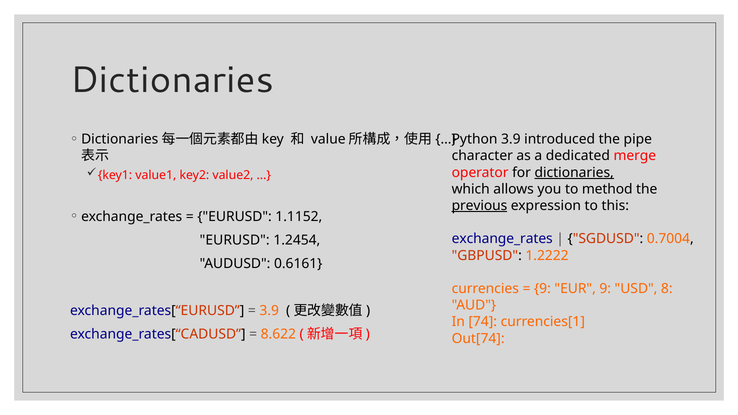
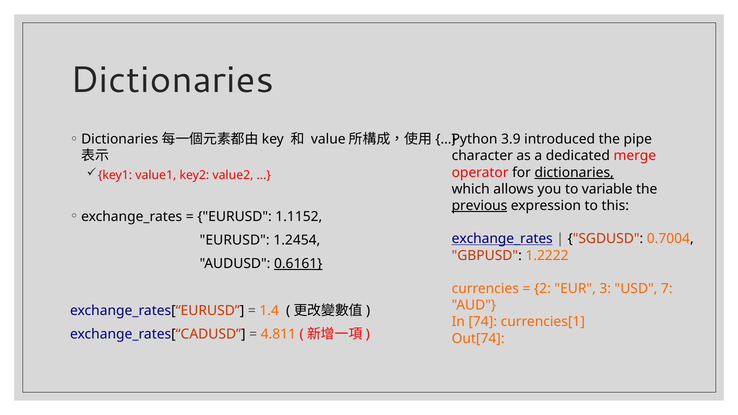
method: method -> variable (607, 189)
exchange_rates underline: none -> present (502, 239)
0.6161 underline: none -> present (298, 264)
9: 9 -> 2 (542, 289)
EUR 9: 9 -> 3 (605, 289)
8: 8 -> 7 (667, 289)
3.9: 3.9 -> 1.4 (269, 311)
8.622: 8.622 -> 4.811 (278, 334)
